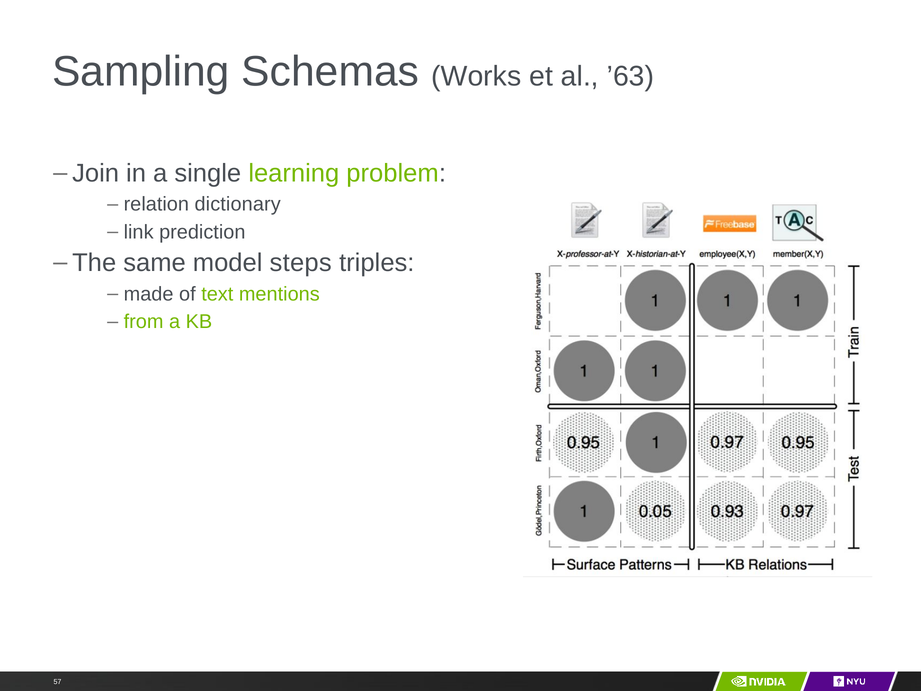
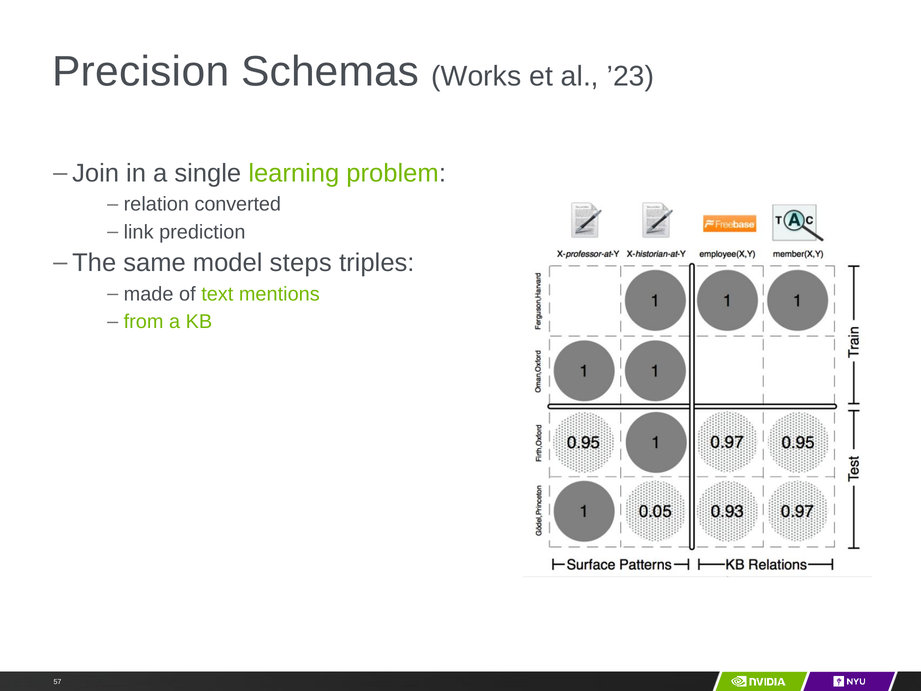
Sampling: Sampling -> Precision (141, 72)
’63: ’63 -> ’23 (630, 77)
dictionary: dictionary -> converted (238, 204)
